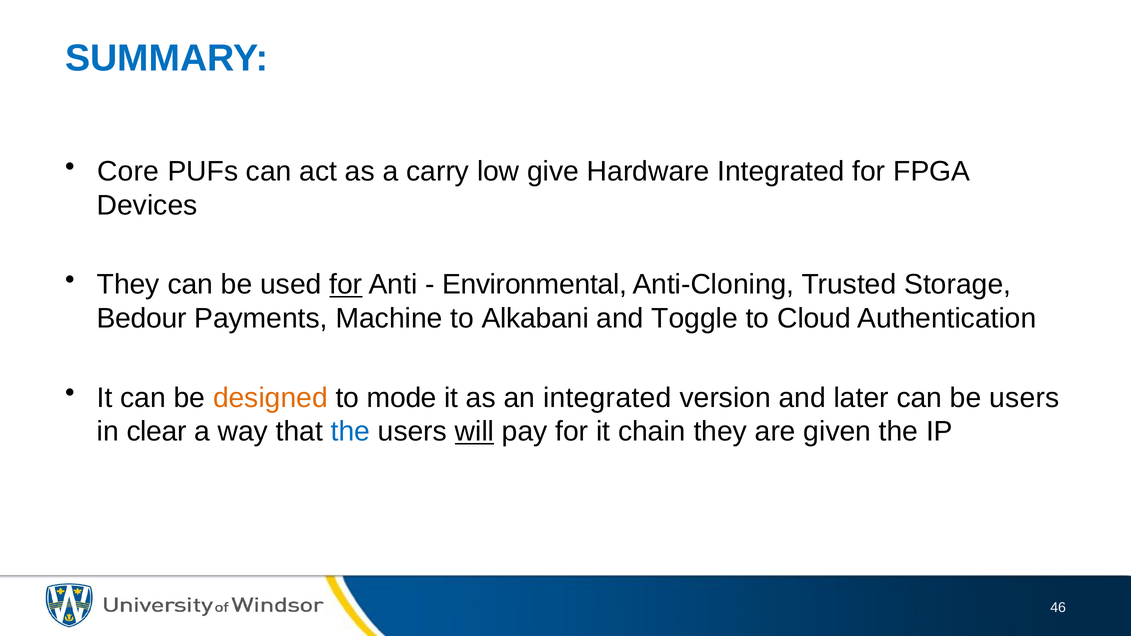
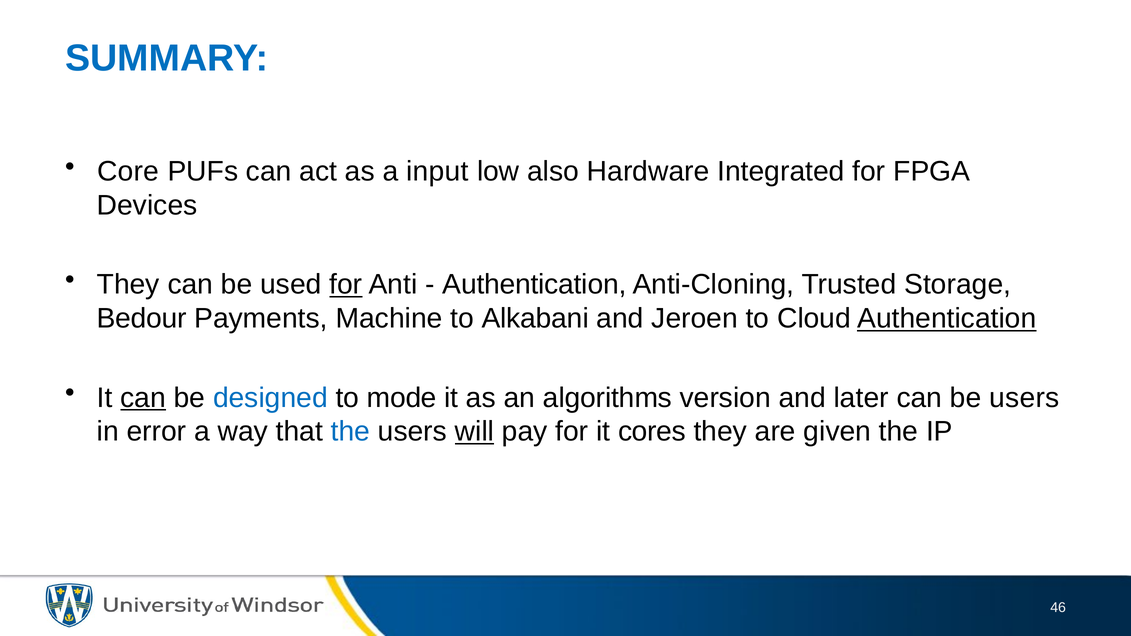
carry: carry -> input (438, 172)
give: give -> also (553, 172)
Environmental: Environmental -> Authentication (534, 285)
Toggle: Toggle -> Jeroen (695, 319)
Authentication underline: none -> present (947, 319)
can underline: none -> present (143, 398)
designed colour: orange -> blue (270, 398)
an integrated: integrated -> algorithms (608, 398)
clear: clear -> error (157, 432)
chain: chain -> cores (652, 432)
